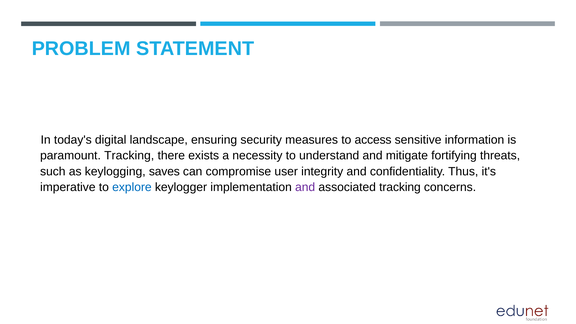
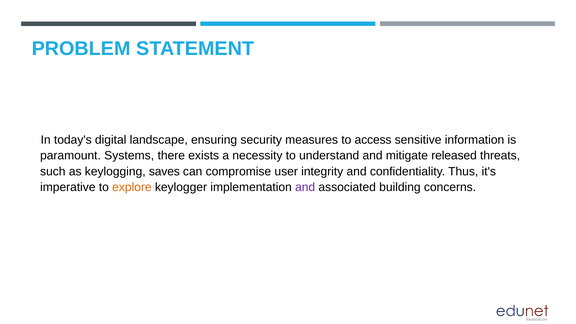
paramount Tracking: Tracking -> Systems (129, 156)
fortifying: fortifying -> released (454, 156)
explore colour: blue -> orange (132, 187)
associated tracking: tracking -> building (400, 187)
